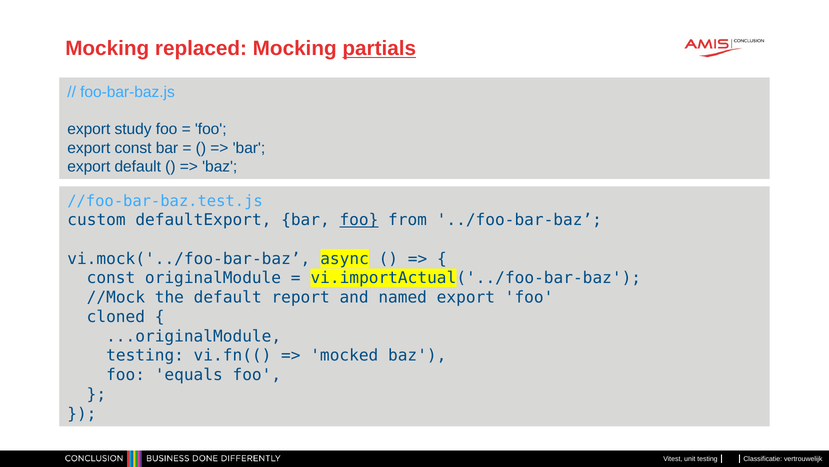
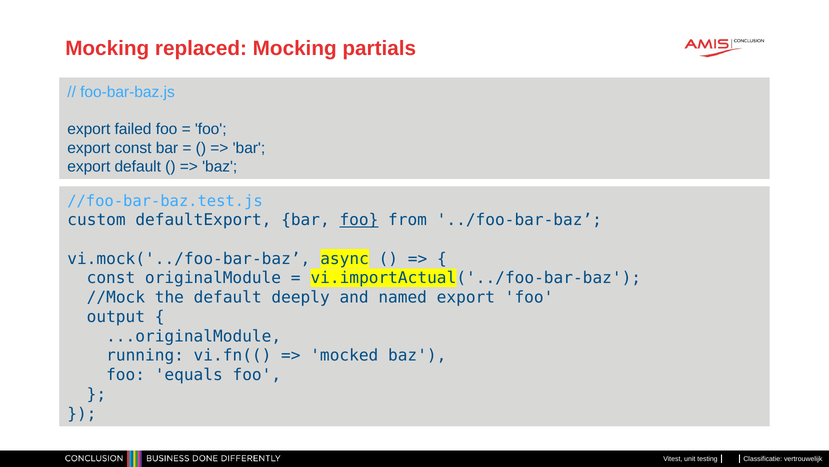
partials underline: present -> none (379, 48)
study: study -> failed (133, 129)
report: report -> deeply (301, 297)
cloned: cloned -> output (116, 316)
testing: testing -> running (145, 355)
